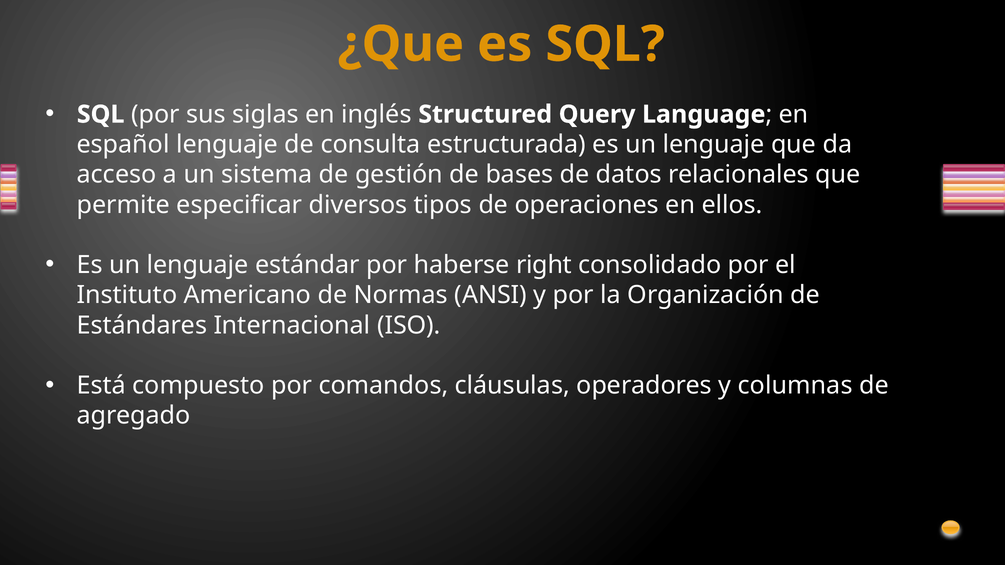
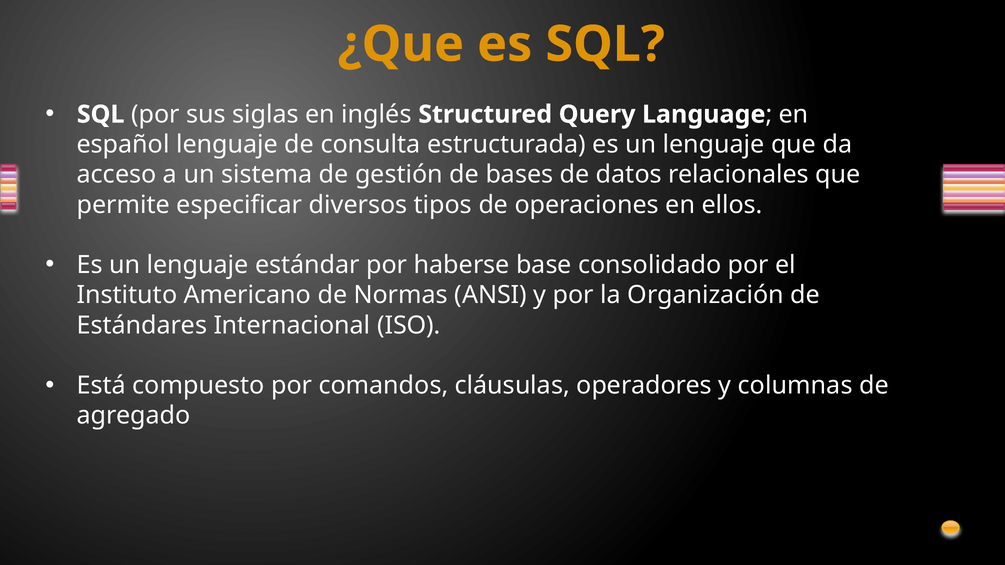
right: right -> base (544, 265)
